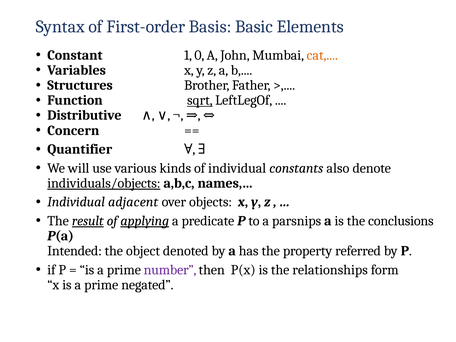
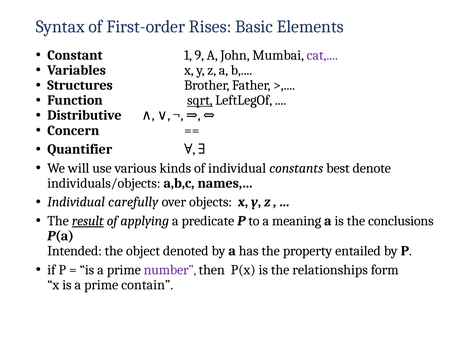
Basis: Basis -> Rises (210, 27)
0: 0 -> 9 (199, 55)
cat colour: orange -> purple (322, 55)
also: also -> best (338, 168)
individuals/objects underline: present -> none (104, 183)
adjacent: adjacent -> carefully (133, 202)
applying underline: present -> none (145, 221)
parsnips: parsnips -> meaning (297, 221)
referred: referred -> entailed (358, 251)
negated: negated -> contain (147, 285)
